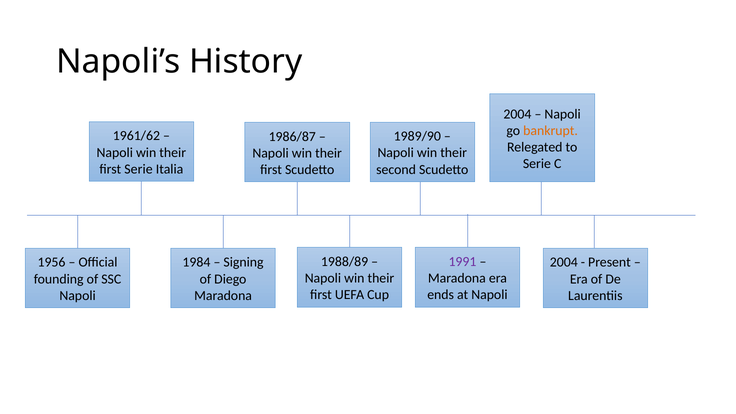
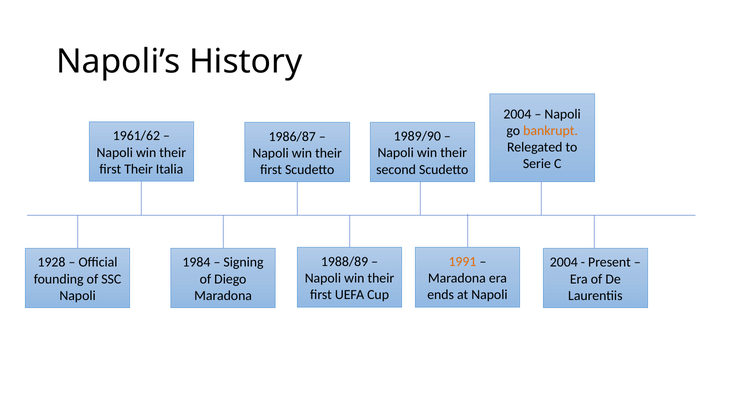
first Serie: Serie -> Their (139, 169)
1991 colour: purple -> orange (462, 262)
1956: 1956 -> 1928 (51, 262)
